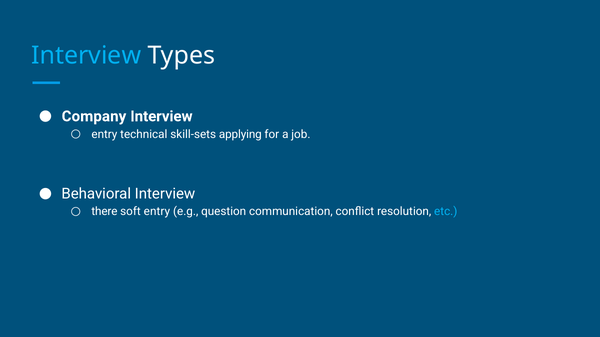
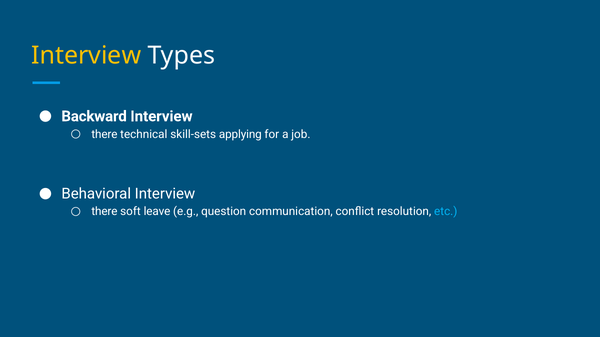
Interview colour: light blue -> yellow (86, 56)
Company: Company -> Backward (94, 116)
entry: entry -> there (104, 134)
soft entry: entry -> leave (157, 212)
